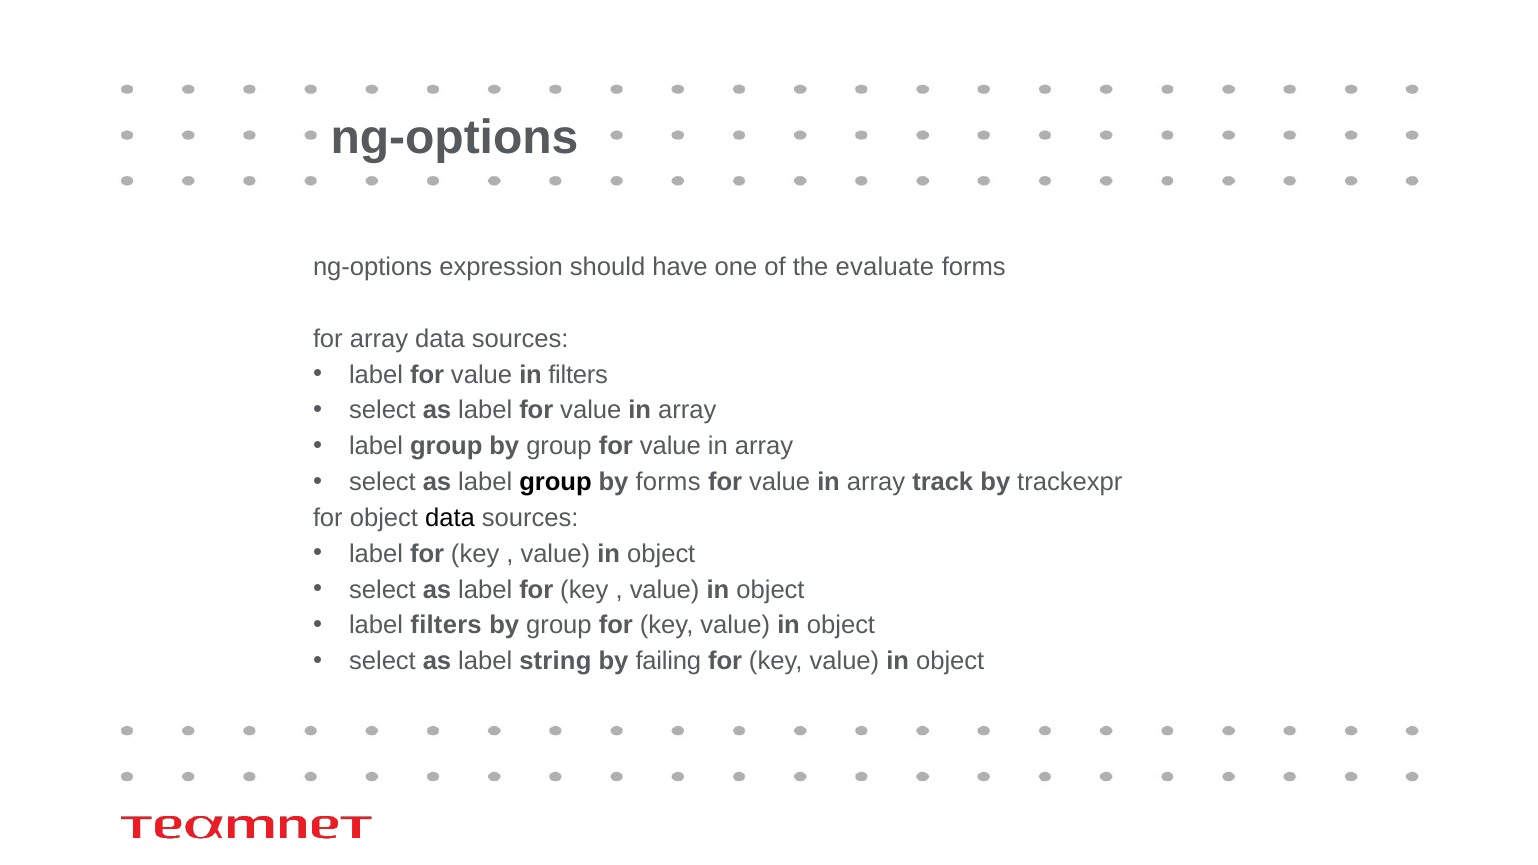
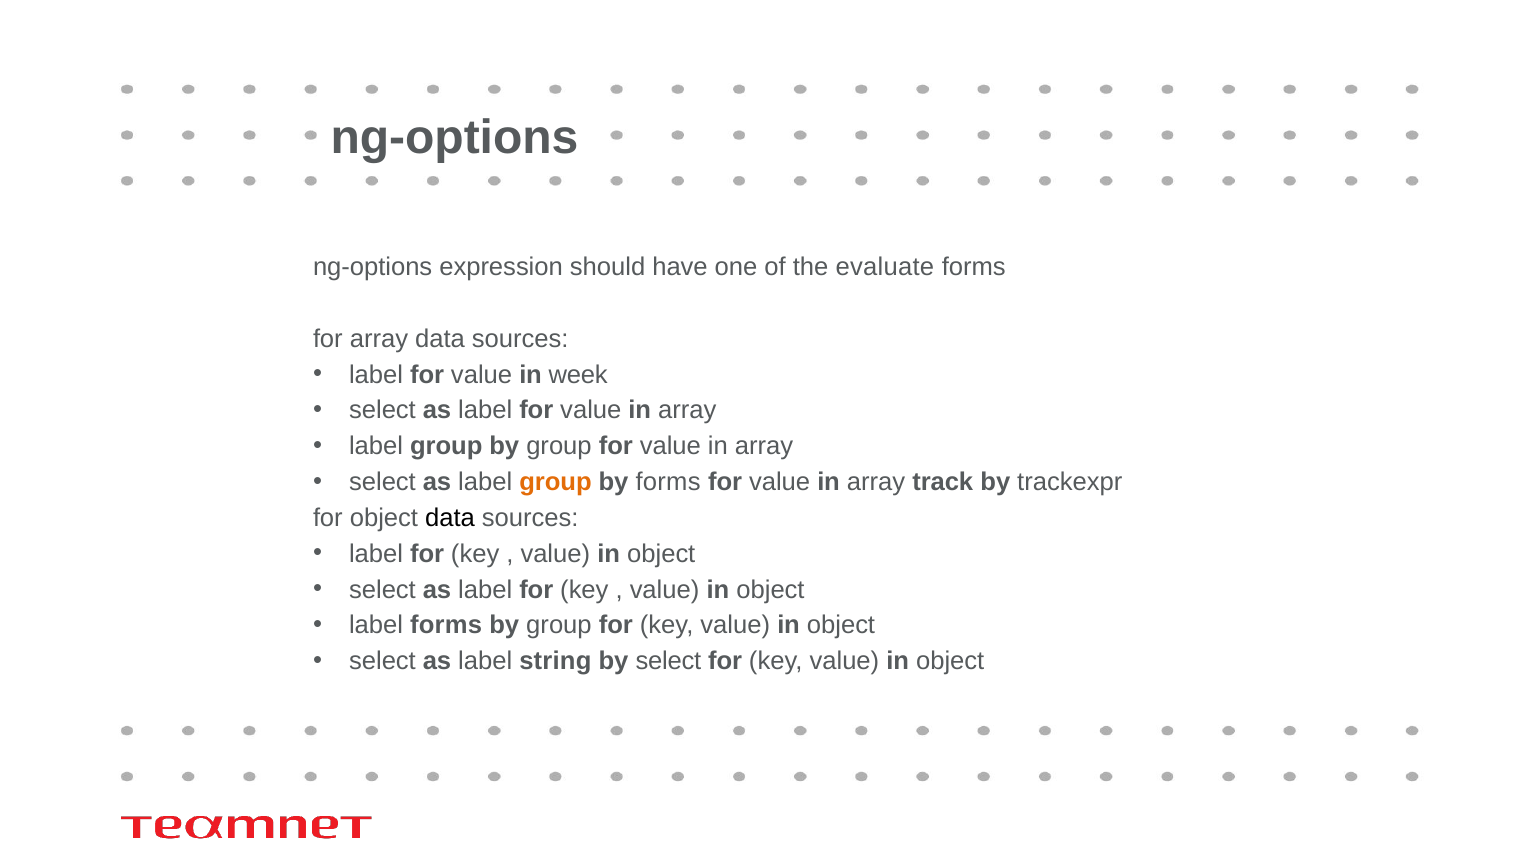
in filters: filters -> week (578, 375)
group colour: black -> orange (555, 482)
label filters: filters -> forms (446, 626)
by failing: failing -> select (668, 661)
